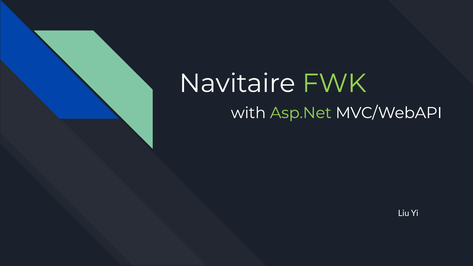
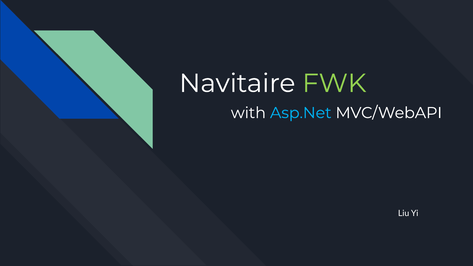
Asp.Net colour: light green -> light blue (301, 113)
